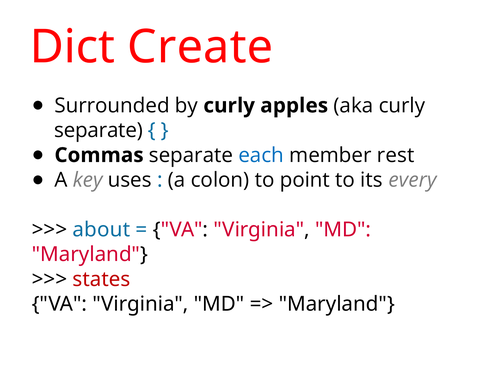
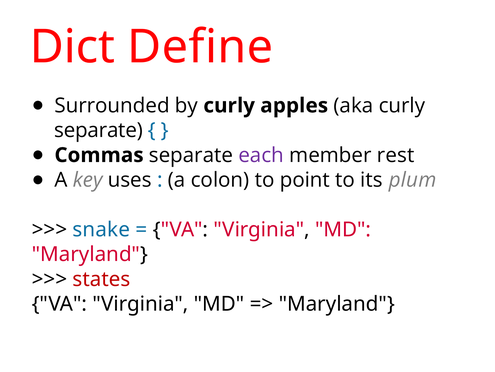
Create: Create -> Define (200, 47)
each colour: blue -> purple (261, 155)
every: every -> plum (413, 180)
about: about -> snake (101, 229)
